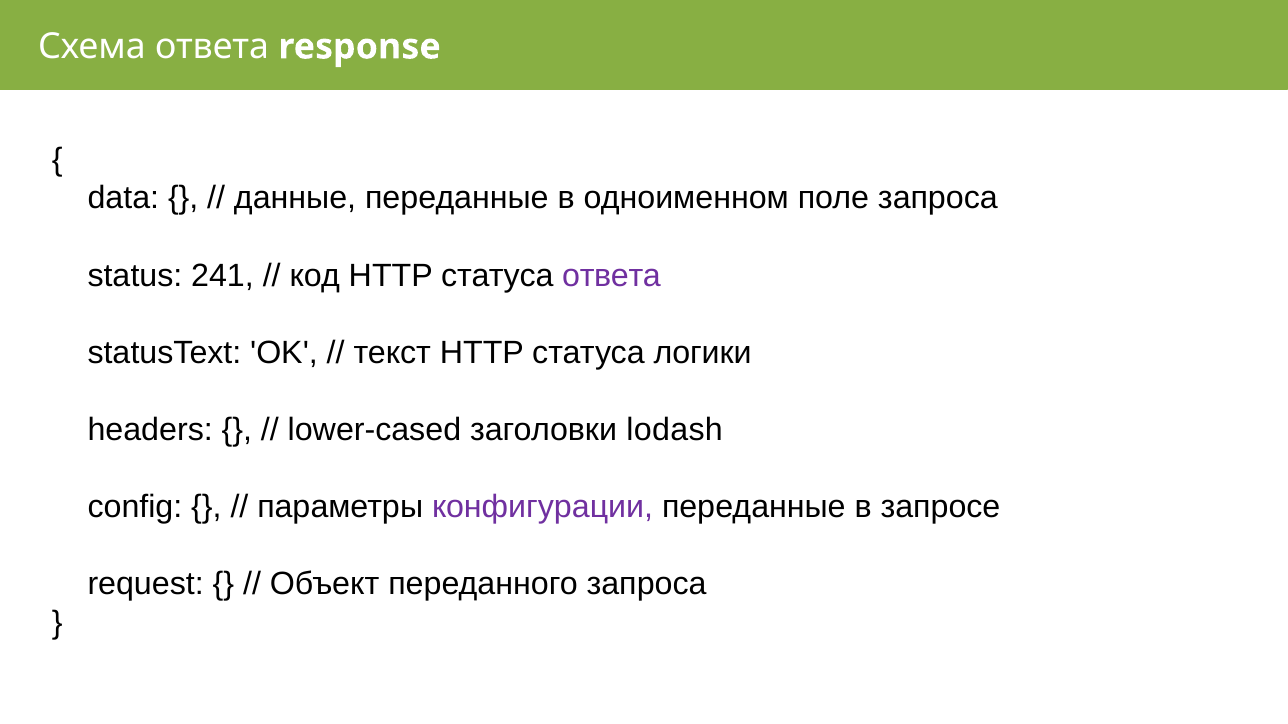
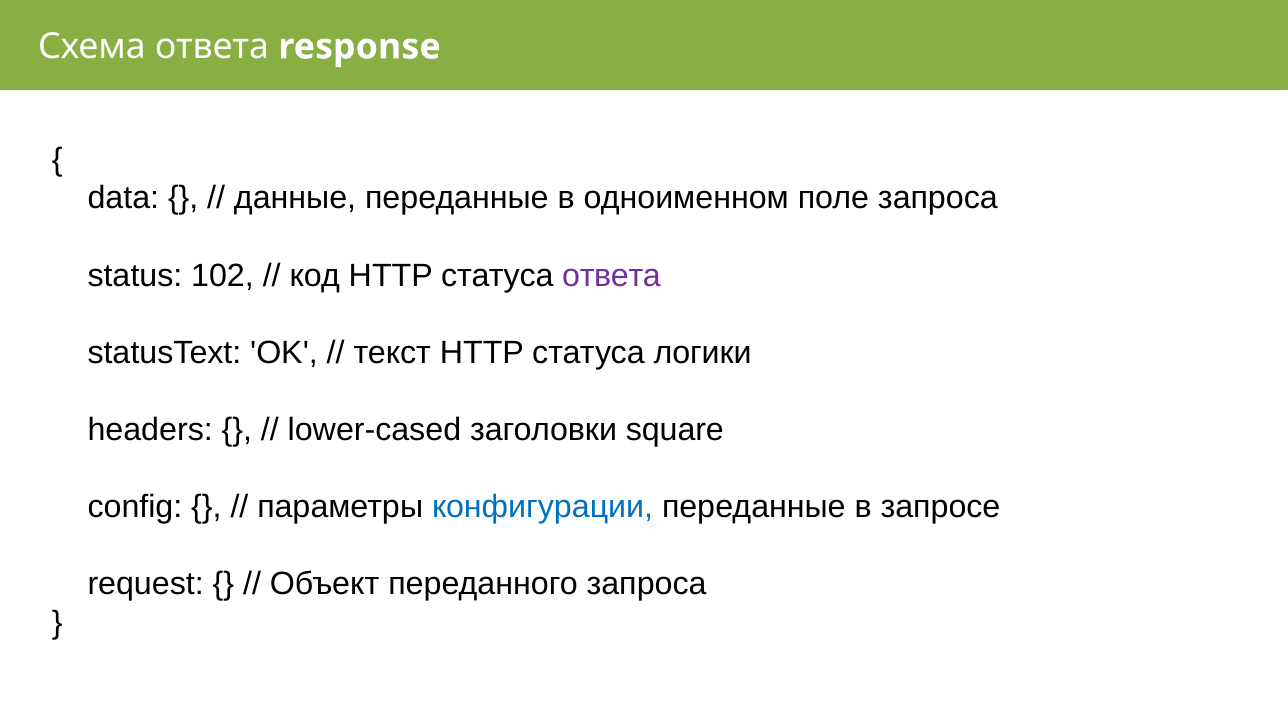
241: 241 -> 102 (222, 276)
lodash: lodash -> square (675, 430)
конфигурации colour: purple -> blue (543, 507)
